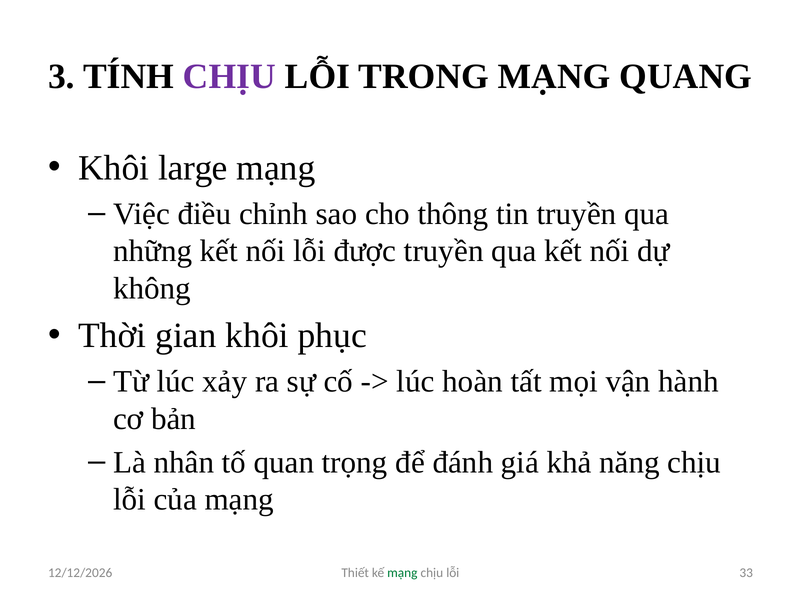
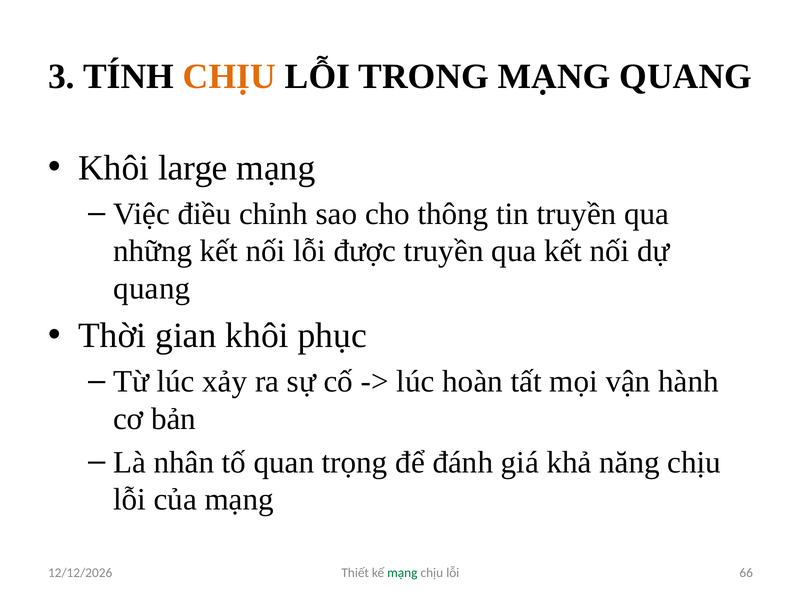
CHỊU colour: purple -> orange (229, 77)
không: không -> quang (152, 289)
33: 33 -> 66 (746, 574)
